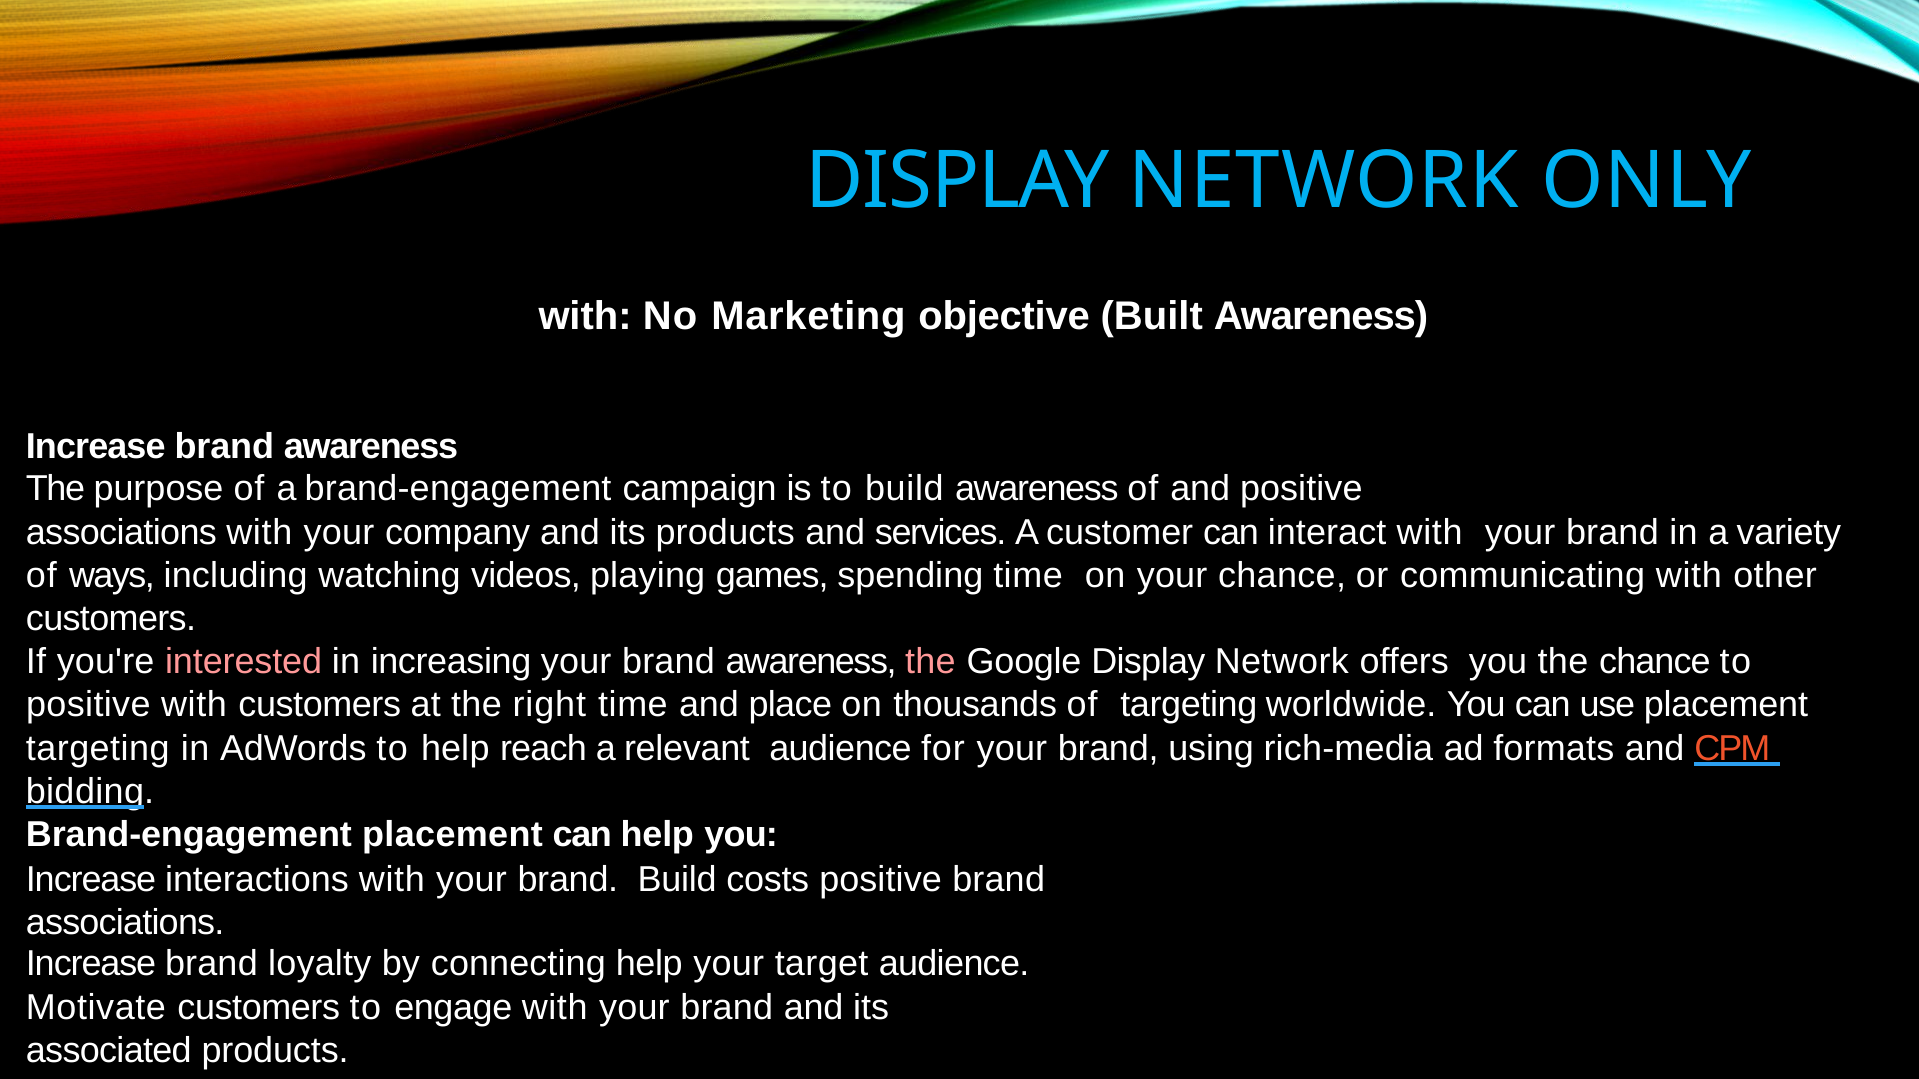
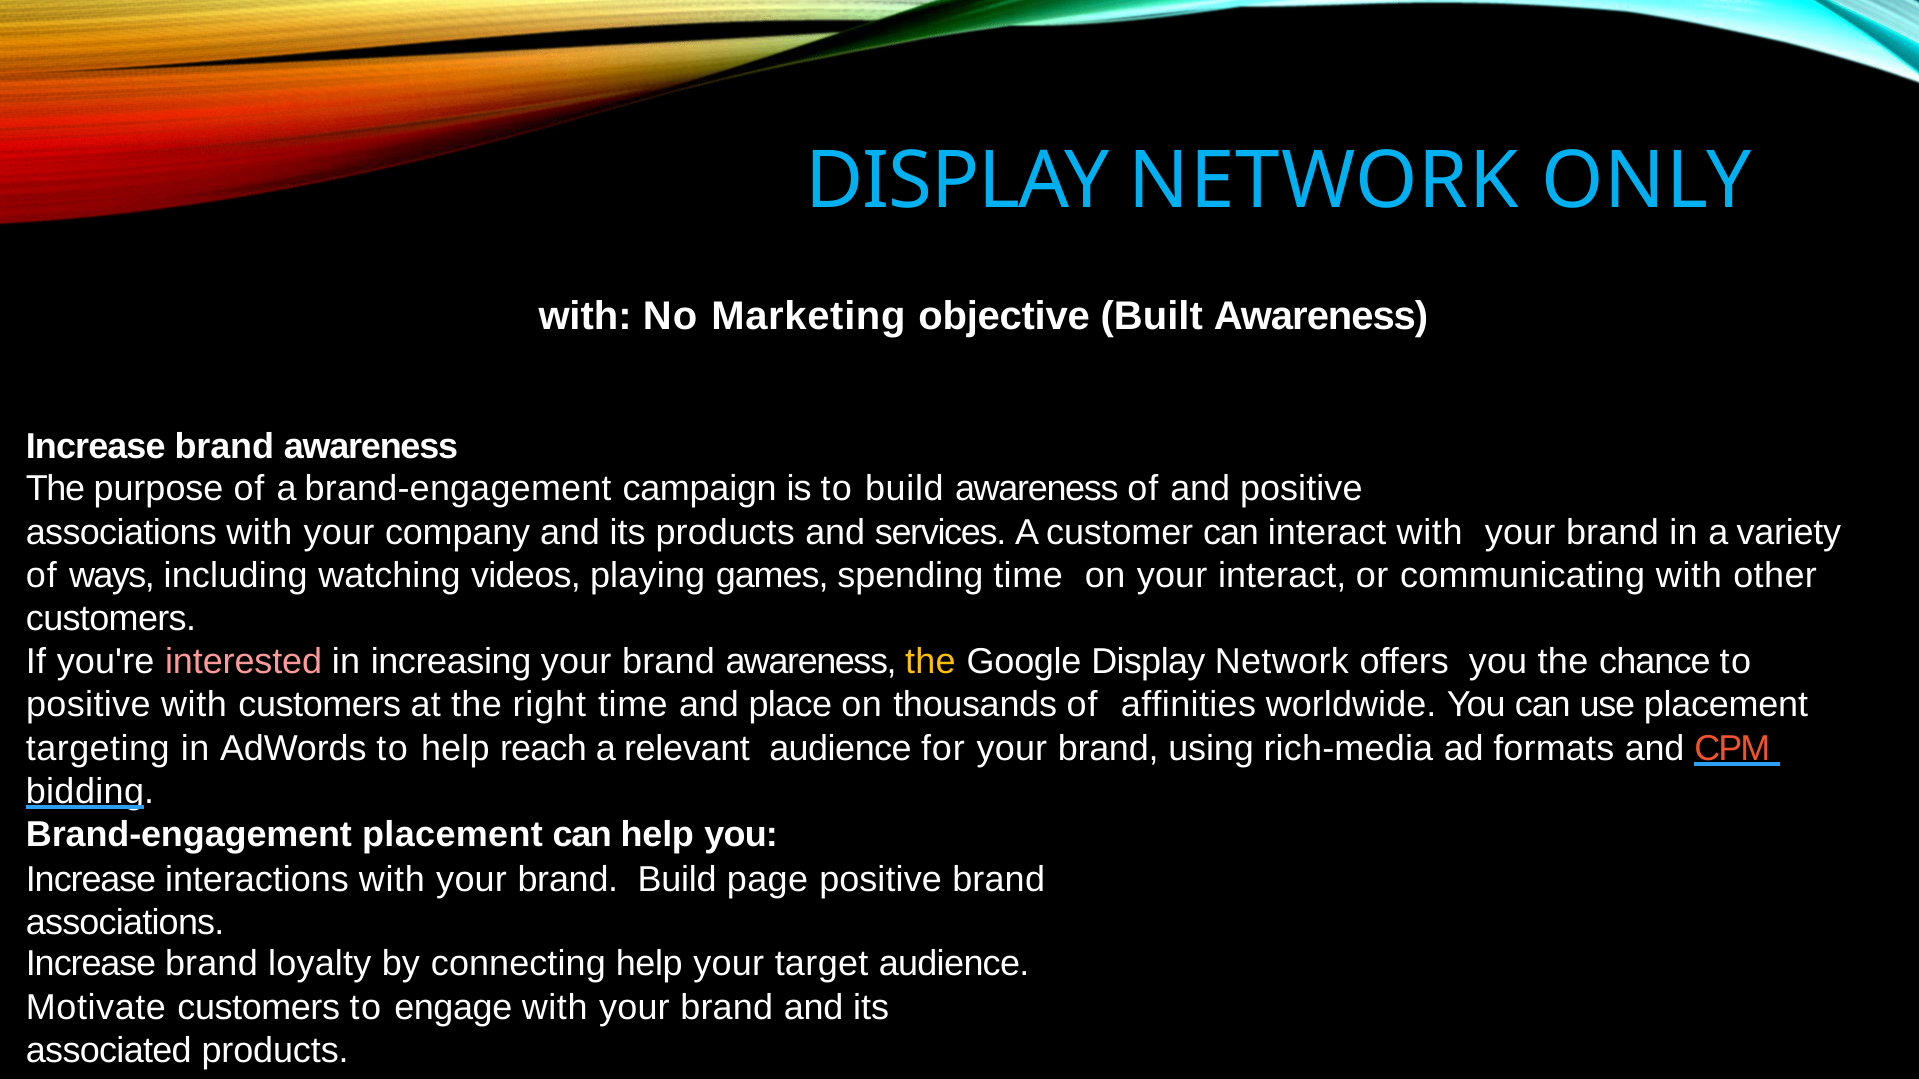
your chance: chance -> interact (1282, 576)
the colour: pink -> yellow (930, 662)
of targeting: targeting -> affinities (1188, 705)
costs: costs -> page (767, 879)
